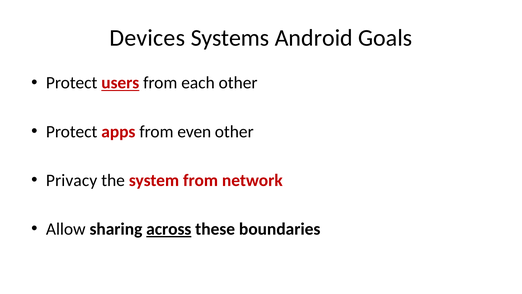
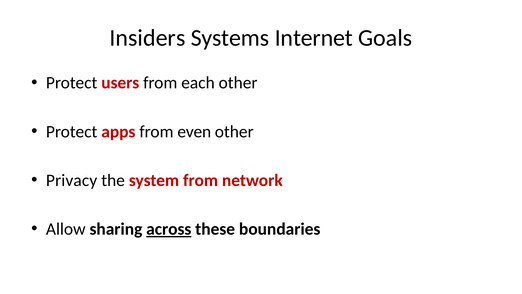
Devices: Devices -> Insiders (147, 38)
Android: Android -> Internet (314, 38)
users underline: present -> none (120, 83)
